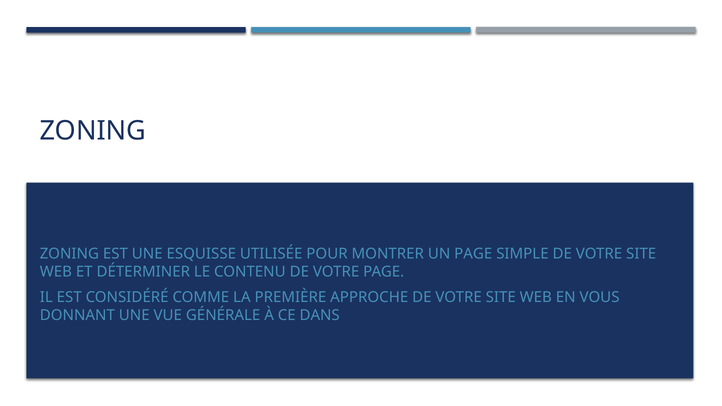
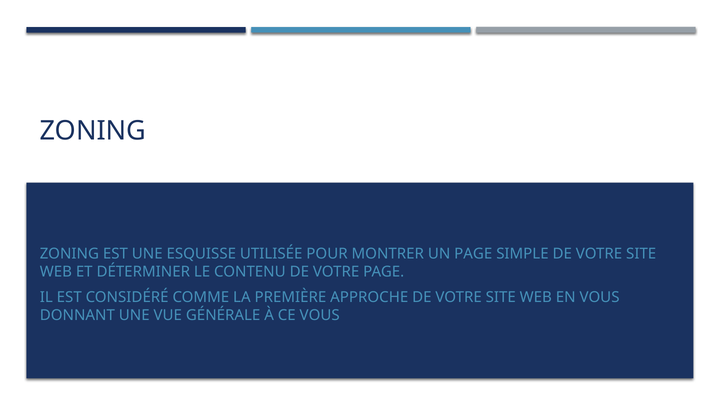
CE DANS: DANS -> VOUS (320, 315)
